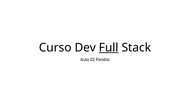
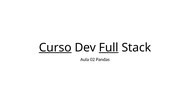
Curso underline: none -> present (55, 47)
